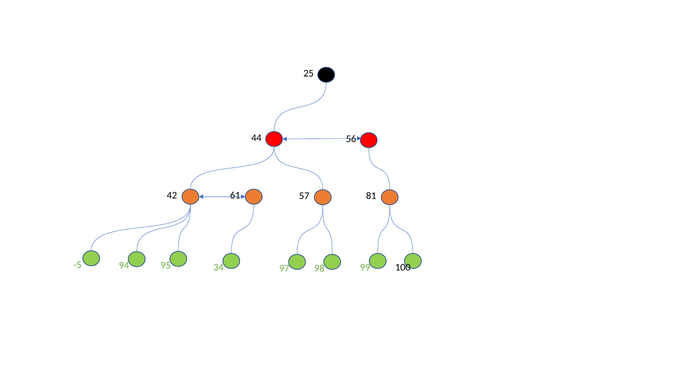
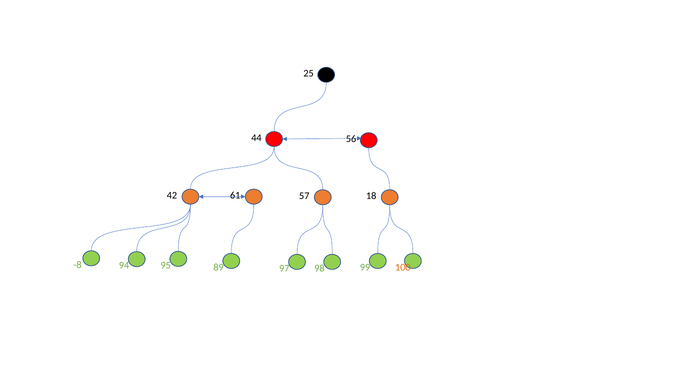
81: 81 -> 18 (371, 196)
-5: -5 -> -8 (77, 265)
34: 34 -> 89 (219, 267)
100 colour: black -> orange (403, 267)
